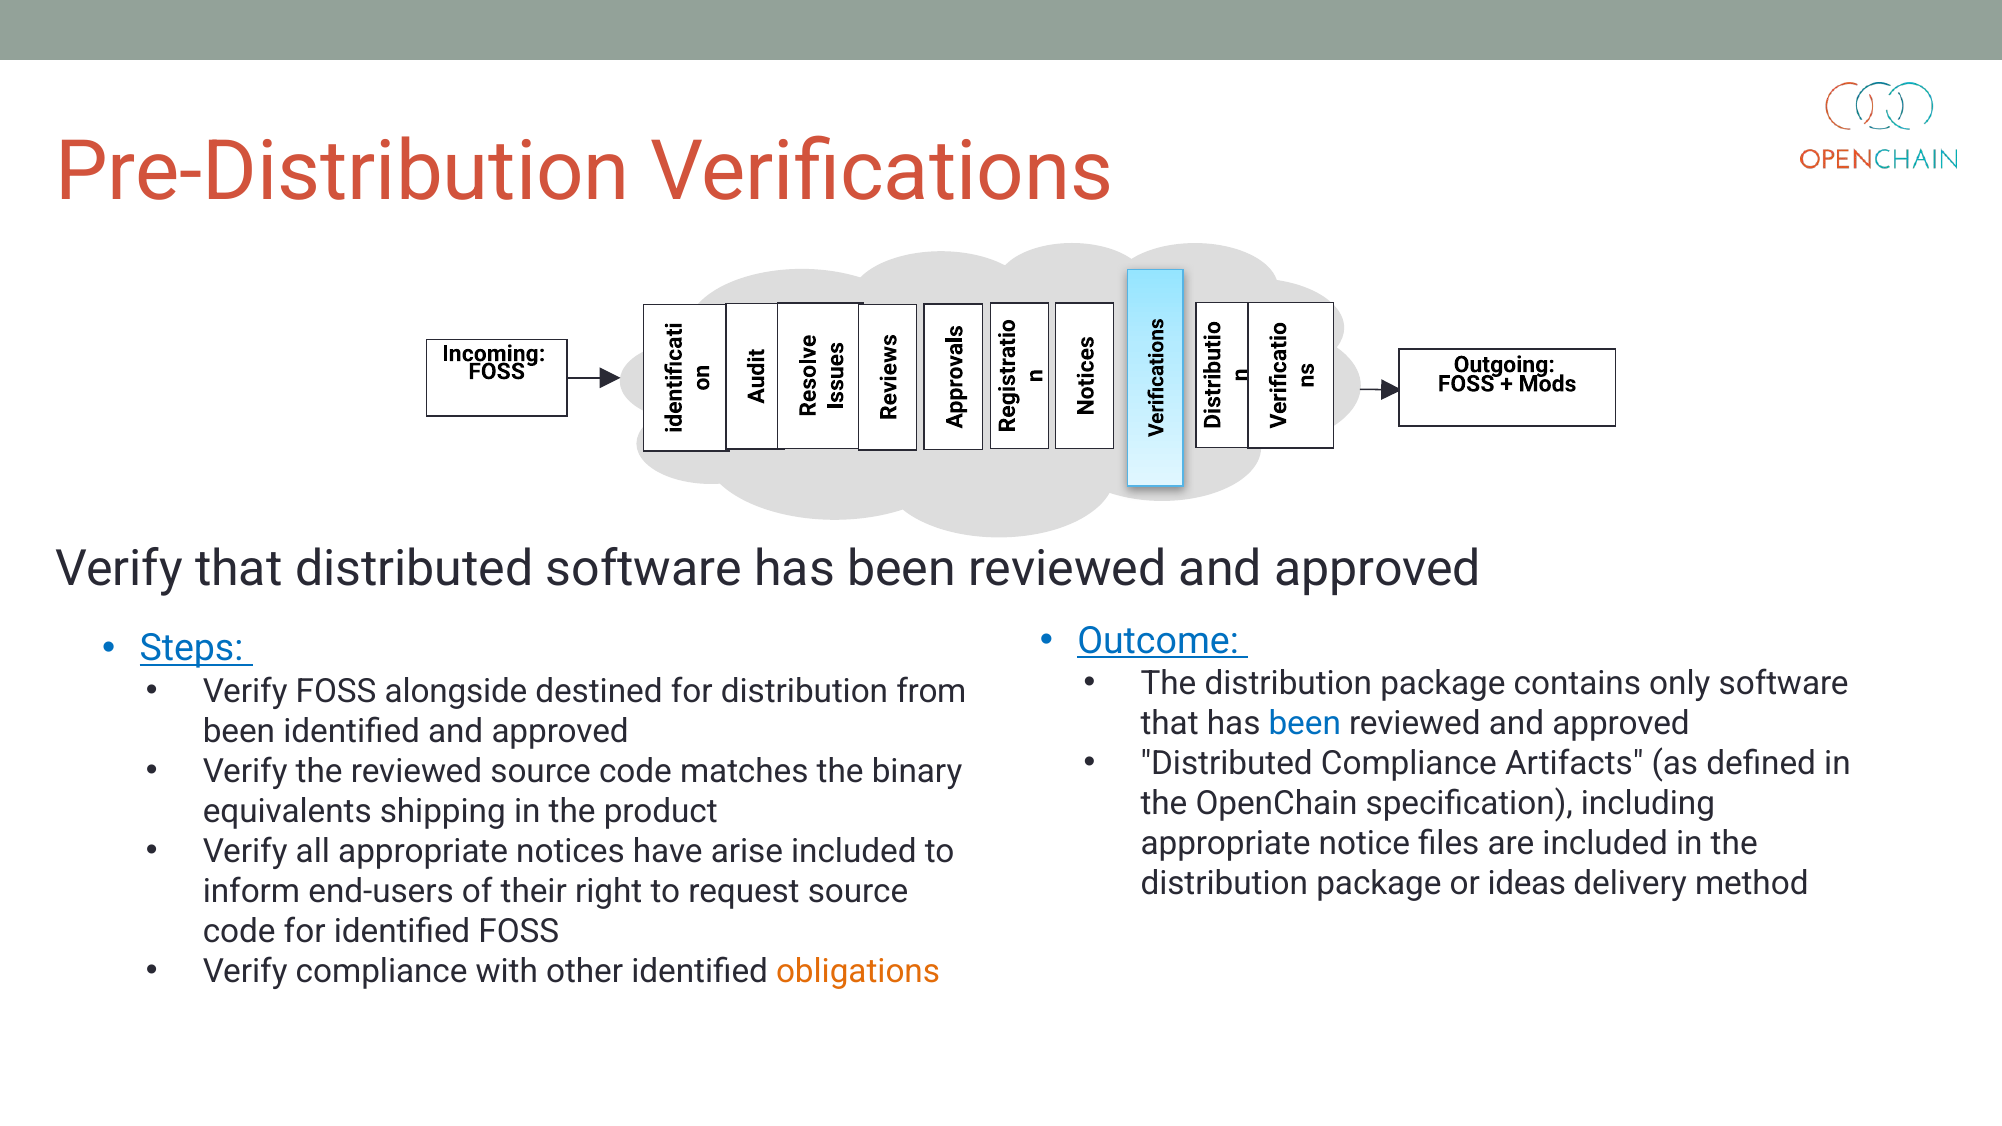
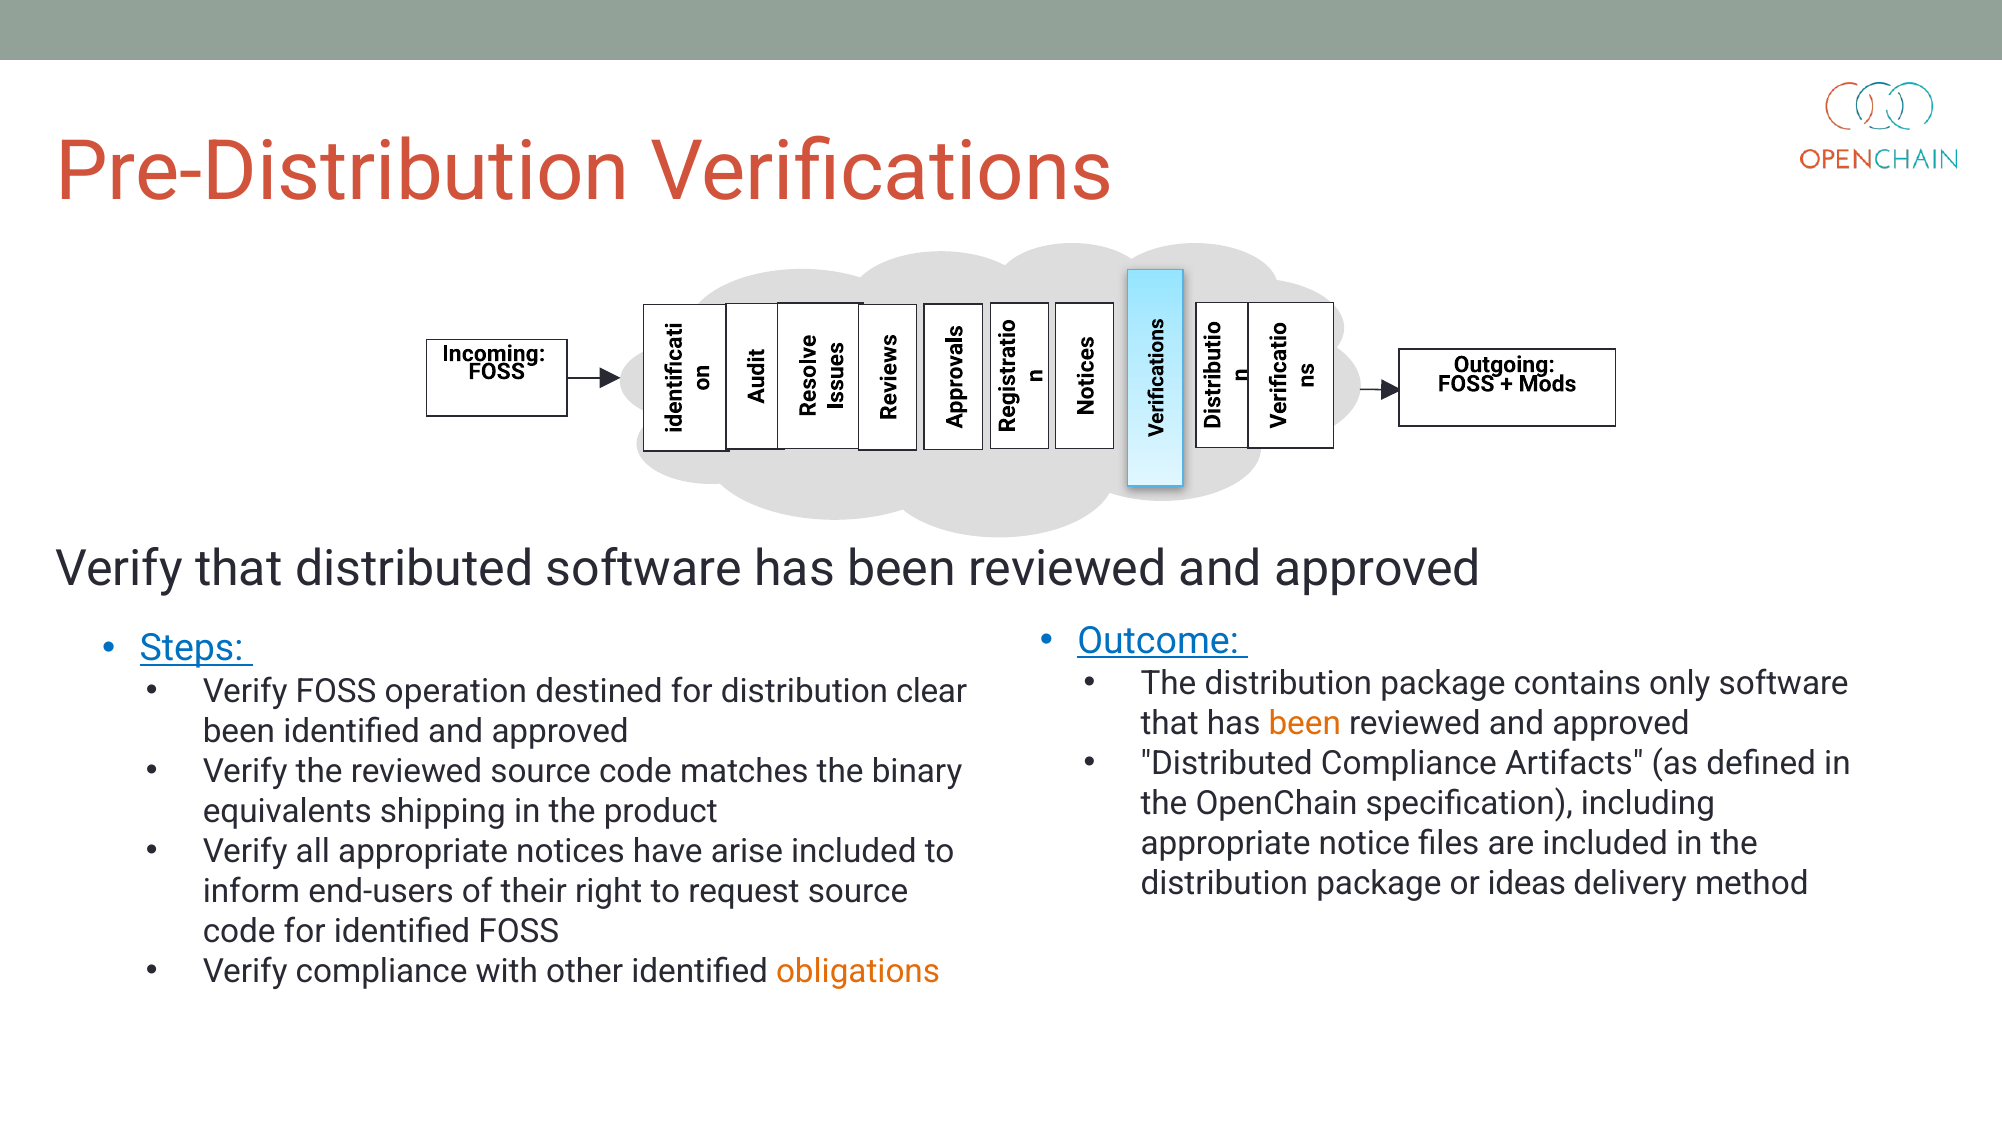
alongside: alongside -> operation (456, 691)
from: from -> clear (931, 691)
been colour: blue -> orange (1305, 724)
